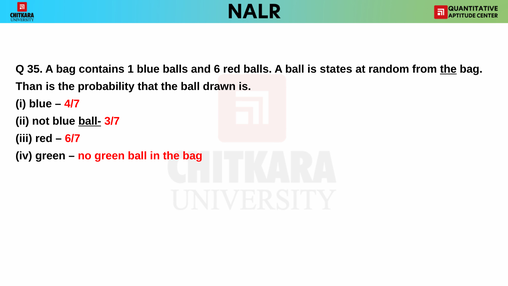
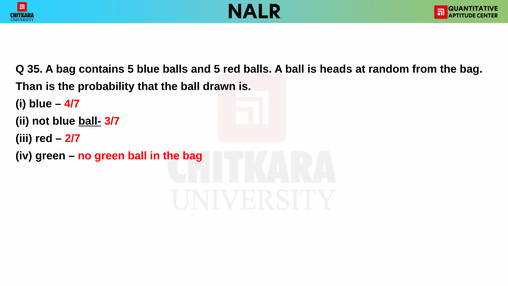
contains 1: 1 -> 5 (131, 69)
and 6: 6 -> 5 (217, 69)
states: states -> heads (336, 69)
the underline: present -> none (448, 69)
6/7: 6/7 -> 2/7 (73, 138)
